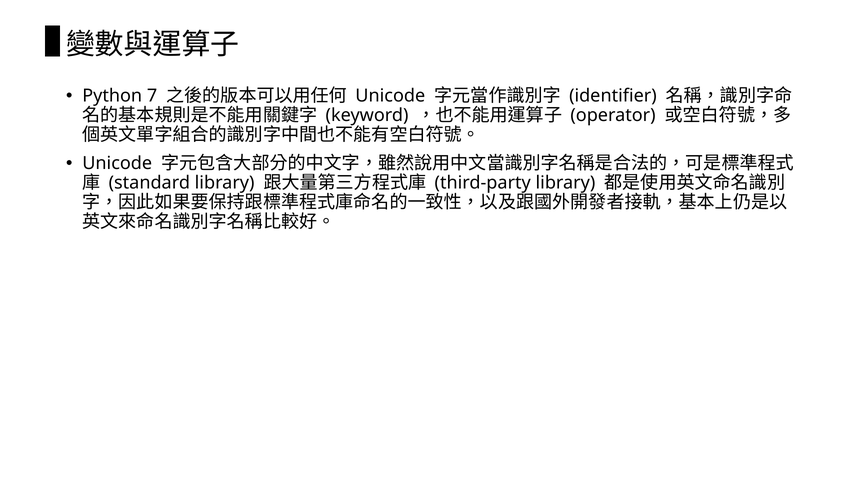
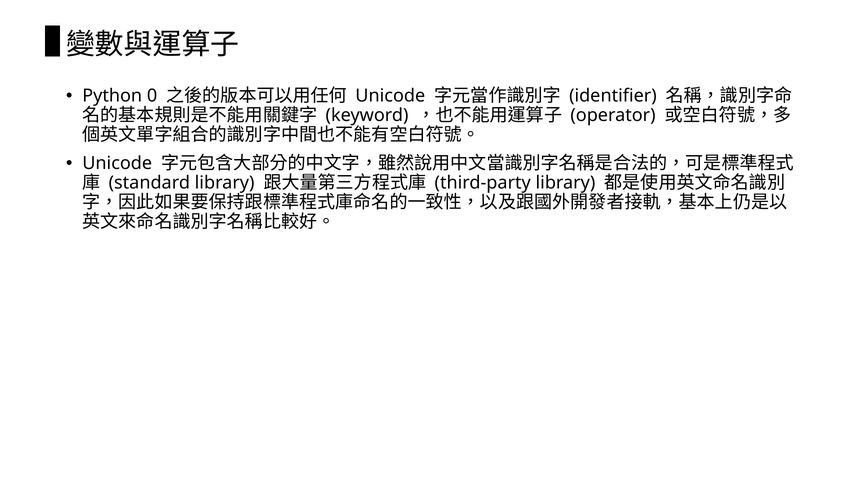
7: 7 -> 0 (152, 96)
